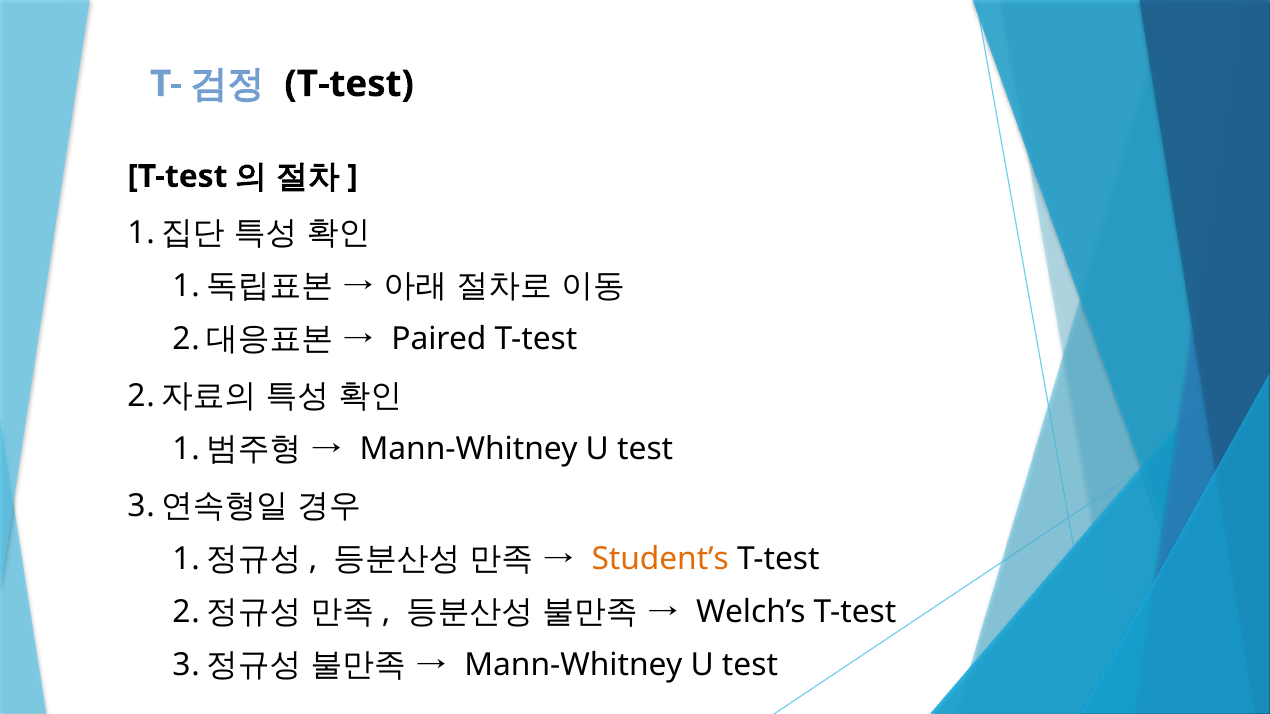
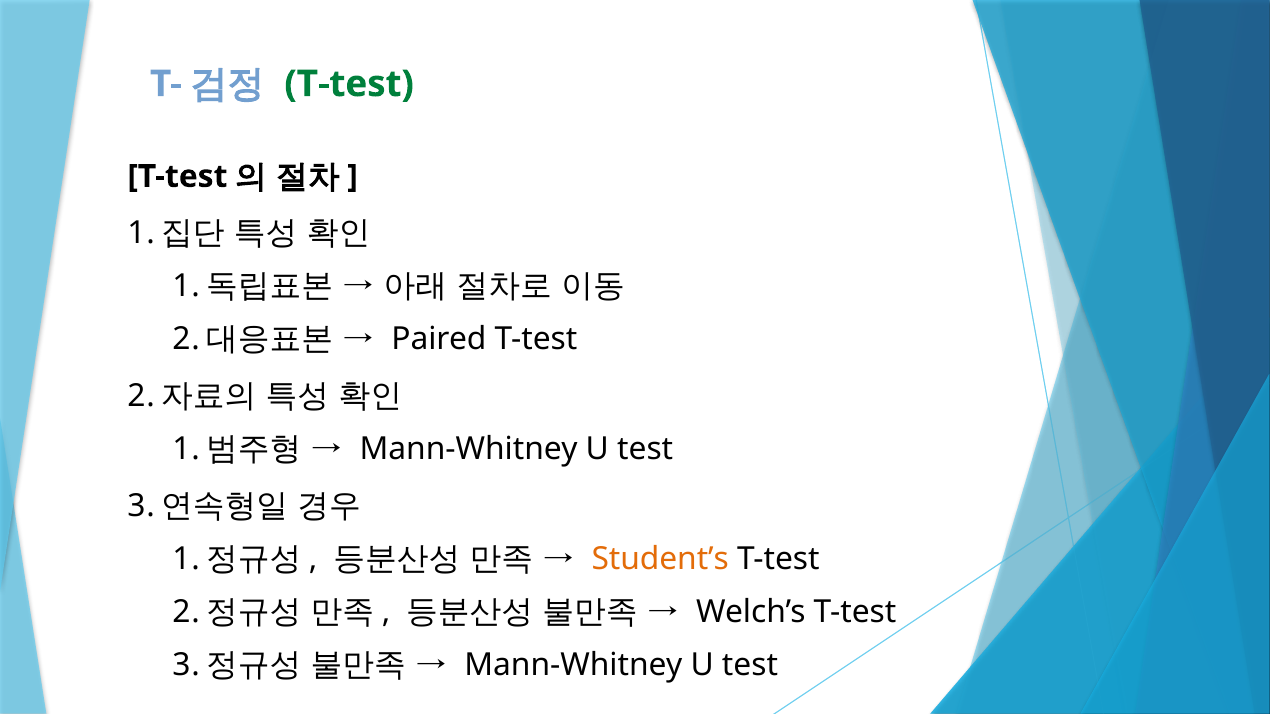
T-test colour: black -> green (349, 84)
